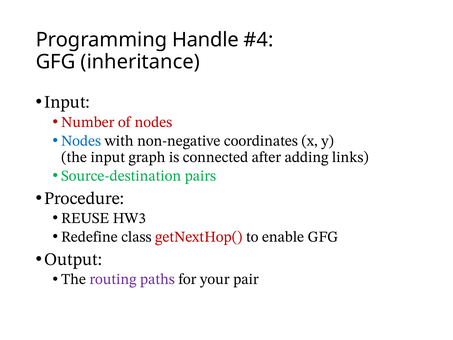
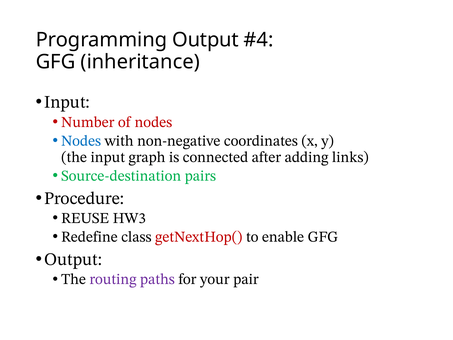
Programming Handle: Handle -> Output (205, 40)
